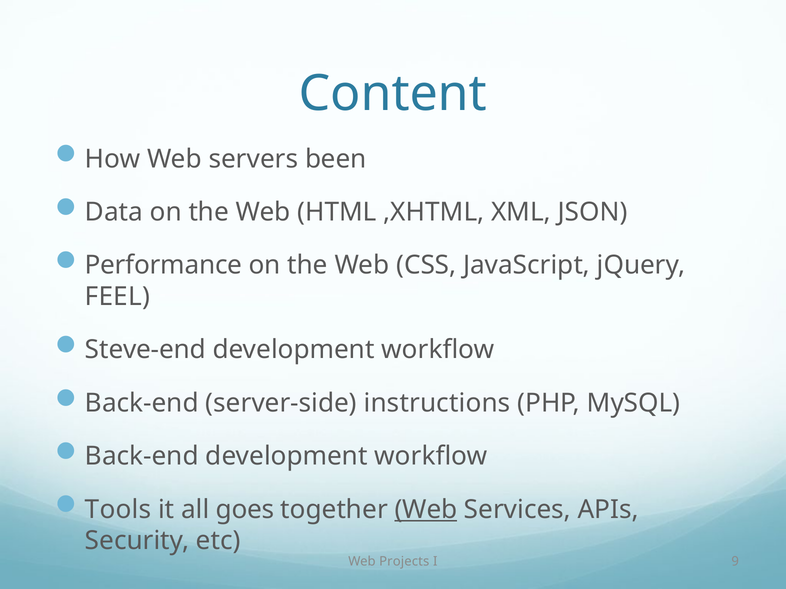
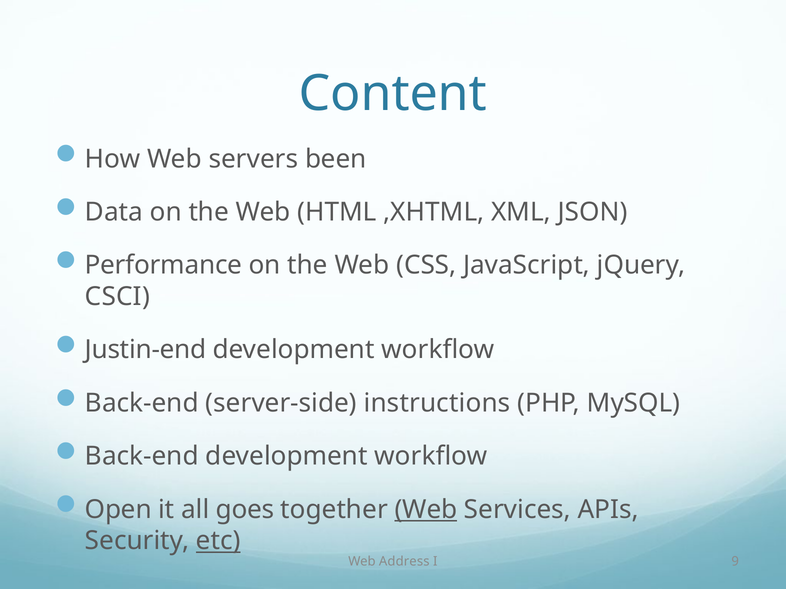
FEEL: FEEL -> CSCI (117, 297)
Steve-end: Steve-end -> Justin-end (146, 350)
Tools: Tools -> Open (118, 510)
etc underline: none -> present (218, 541)
Projects: Projects -> Address (404, 562)
